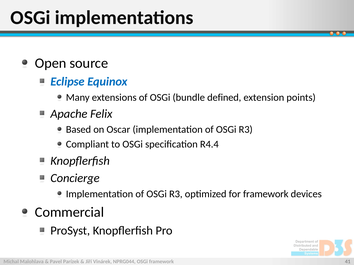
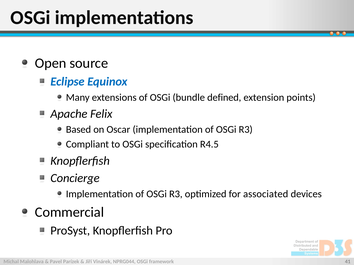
R4.4: R4.4 -> R4.5 (209, 145)
for framework: framework -> associated (266, 194)
